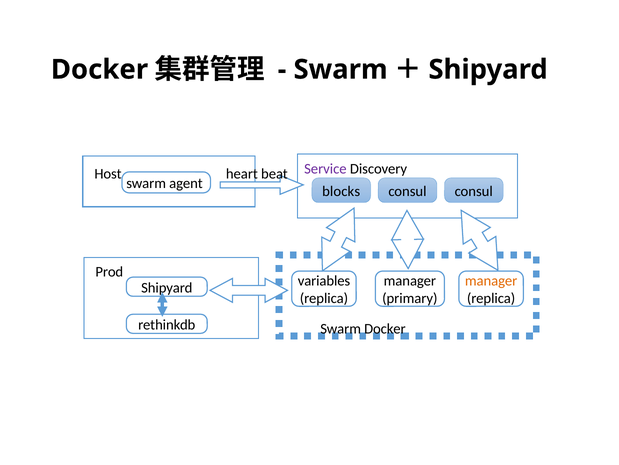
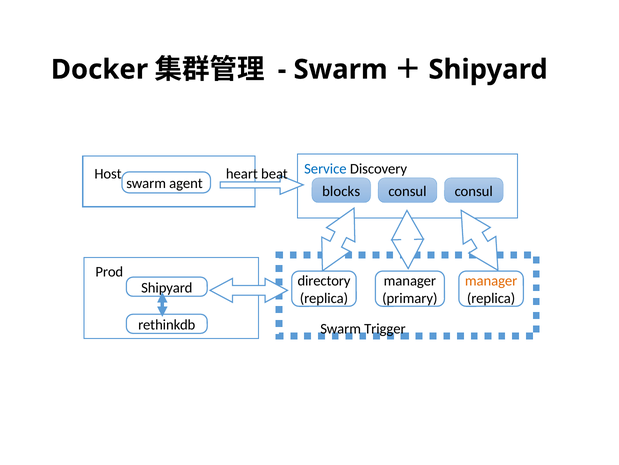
Service colour: purple -> blue (325, 169)
variables: variables -> directory (324, 280)
Swarm Docker: Docker -> Trigger (385, 329)
